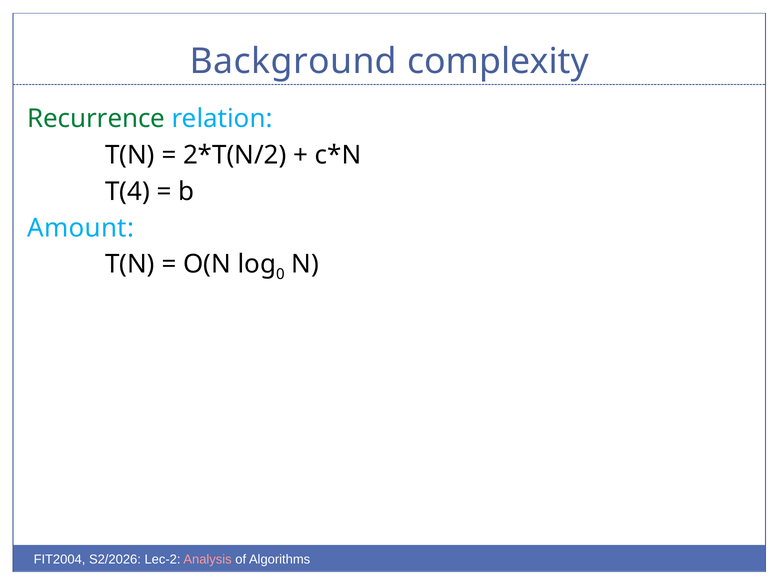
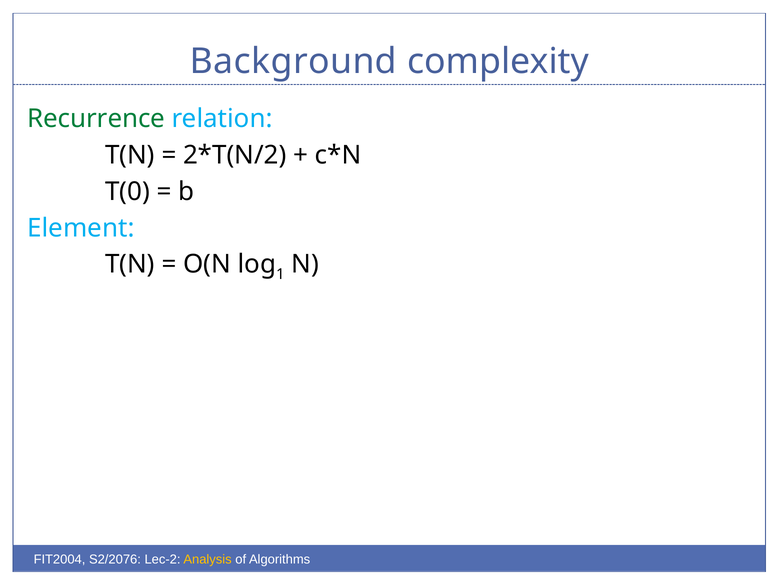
T(4: T(4 -> T(0 (127, 191)
Amount: Amount -> Element (81, 228)
0: 0 -> 1 (280, 274)
S2/2026: S2/2026 -> S2/2076 (115, 559)
Analysis colour: pink -> yellow (208, 559)
